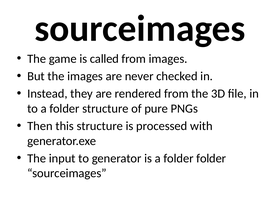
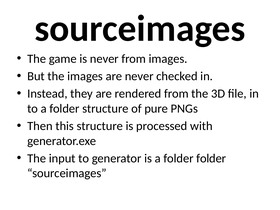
is called: called -> never (104, 59)
